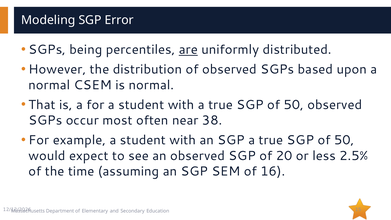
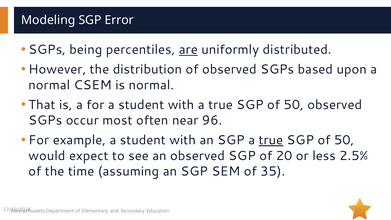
38: 38 -> 96 (212, 120)
true underline: none -> present (271, 140)
16: 16 -> 35 (273, 171)
